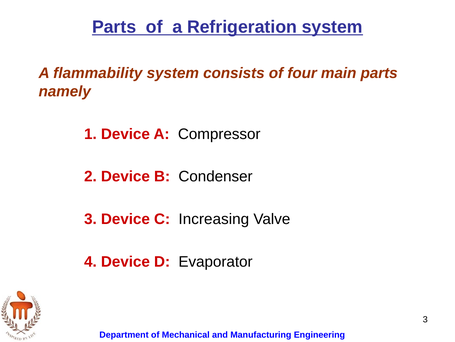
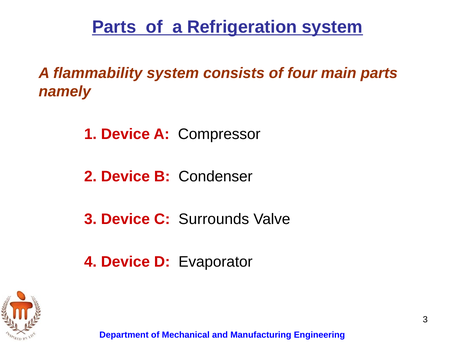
Increasing: Increasing -> Surrounds (214, 219)
